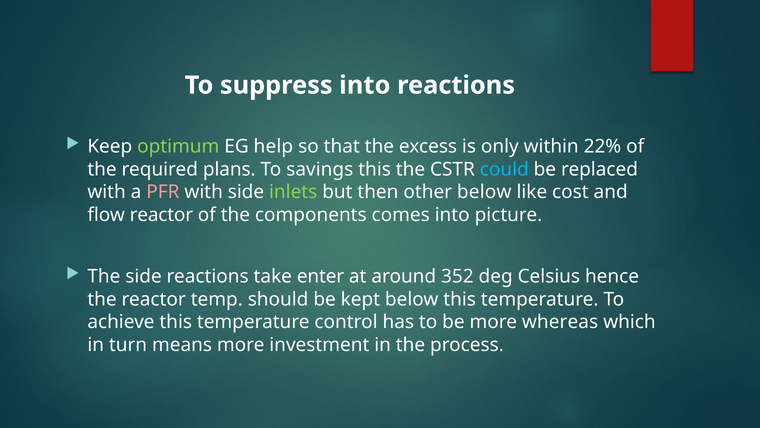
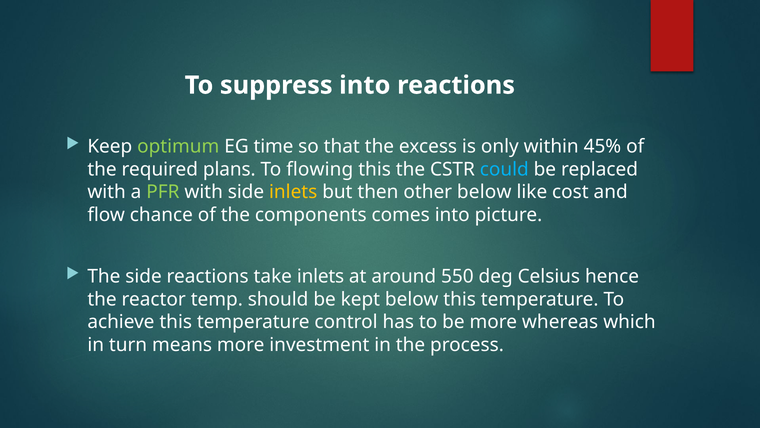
help: help -> time (274, 146)
22%: 22% -> 45% (602, 146)
savings: savings -> flowing (320, 169)
PFR colour: pink -> light green (163, 192)
inlets colour: light green -> yellow (293, 192)
flow reactor: reactor -> chance (161, 215)
take enter: enter -> inlets (321, 276)
352: 352 -> 550 (457, 276)
